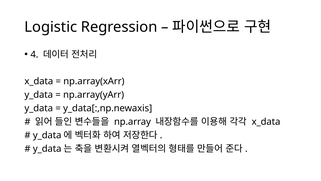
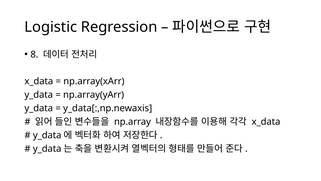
4: 4 -> 8 (34, 54)
